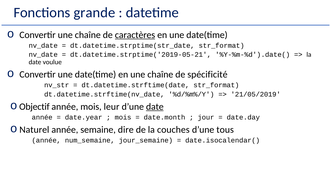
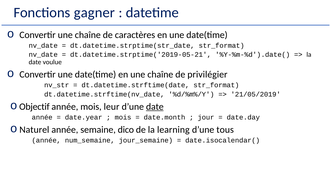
grande: grande -> gagner (94, 13)
caractères underline: present -> none (135, 35)
spécificité: spécificité -> privilégier (207, 75)
dire: dire -> dico (126, 130)
couches: couches -> learning (173, 130)
